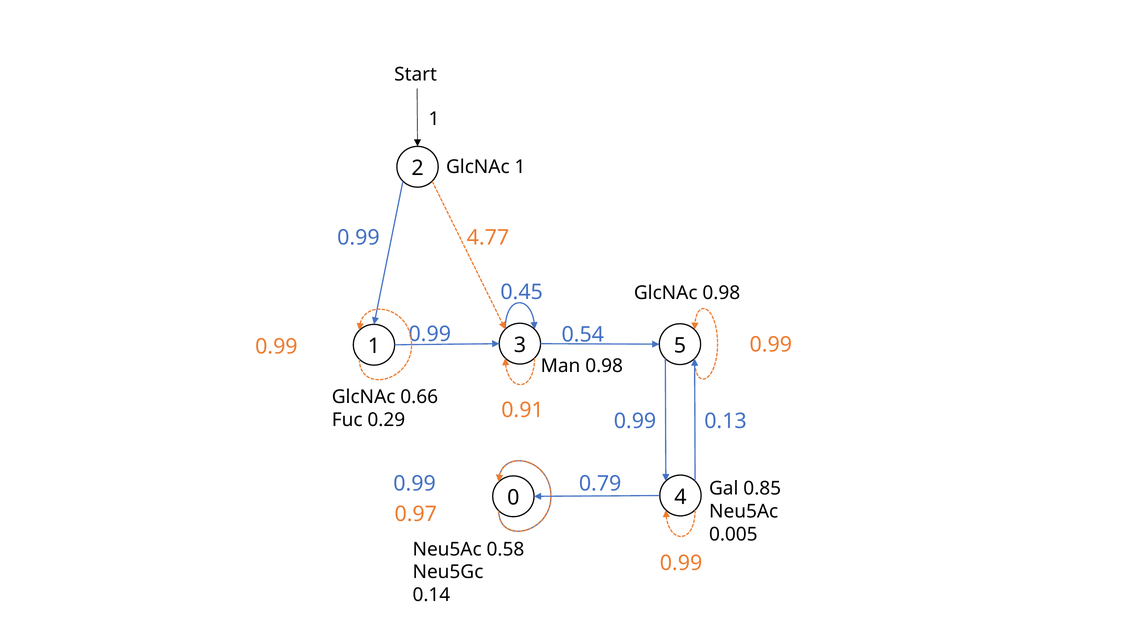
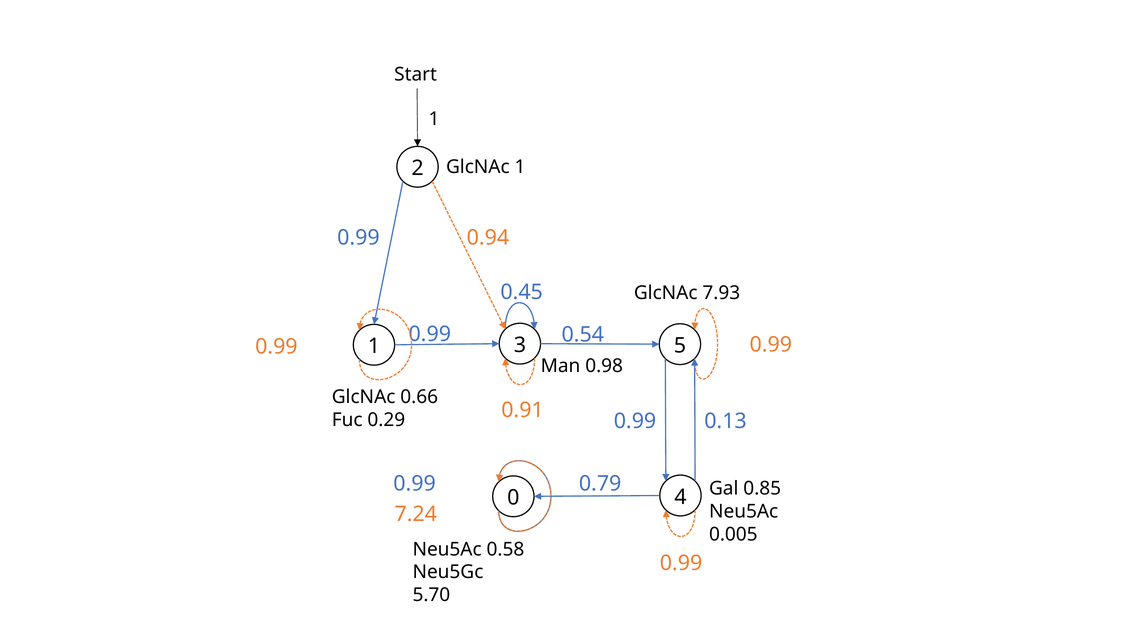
4.77: 4.77 -> 0.94 (488, 238)
GlcNAc 0.98: 0.98 -> 7.93 (721, 293)
0.97: 0.97 -> 7.24 (416, 514)
0.14: 0.14 -> 5.70 (431, 596)
